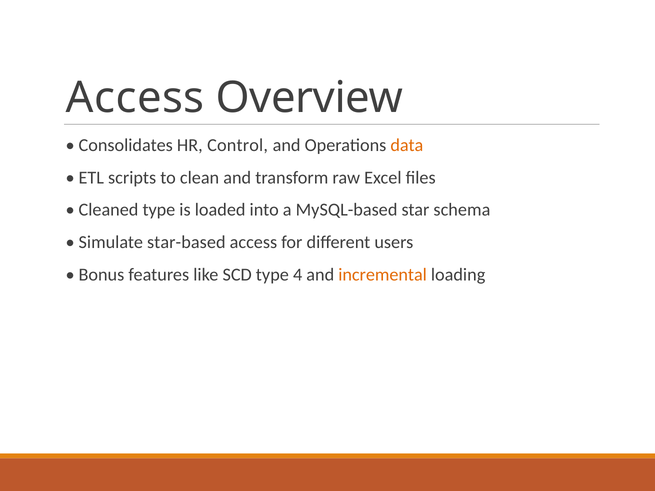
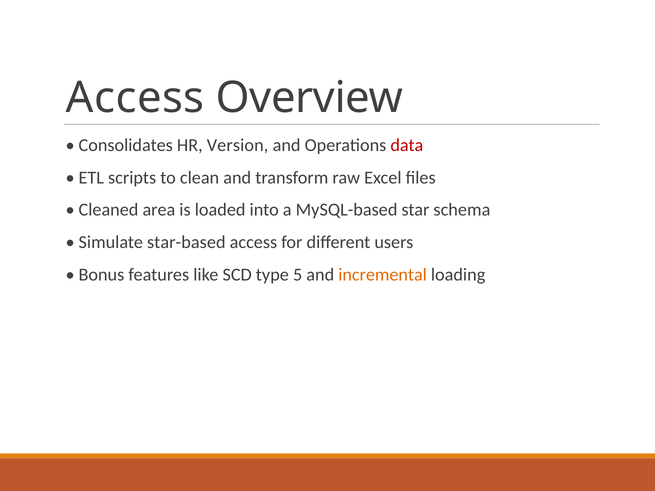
Control: Control -> Version (238, 145)
data colour: orange -> red (407, 145)
Cleaned type: type -> area (159, 210)
4: 4 -> 5 (298, 275)
